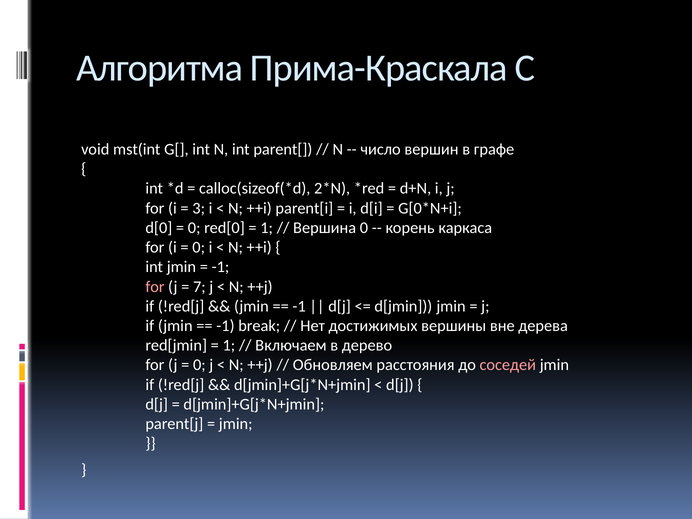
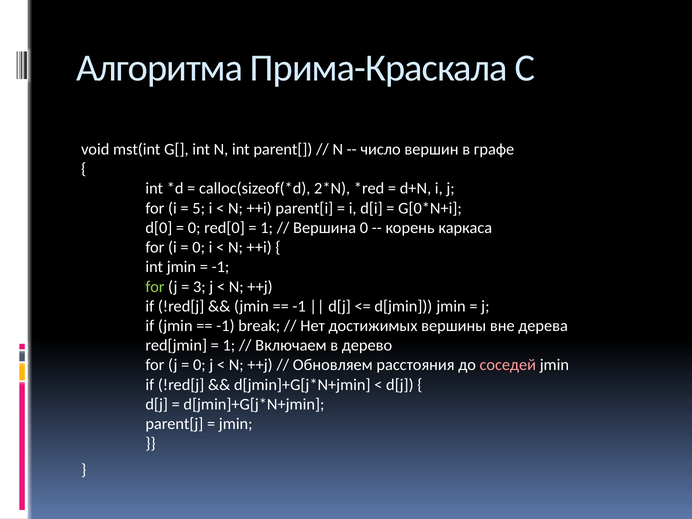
3: 3 -> 5 (199, 208)
for colour: pink -> light green (155, 287)
7: 7 -> 3 (199, 287)
